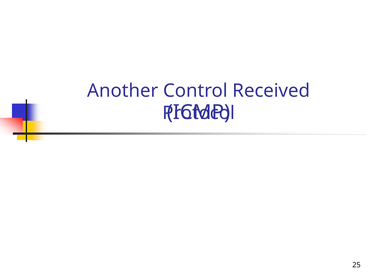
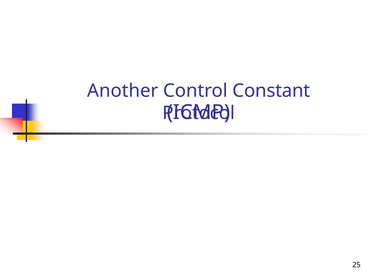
Received: Received -> Constant (271, 91)
